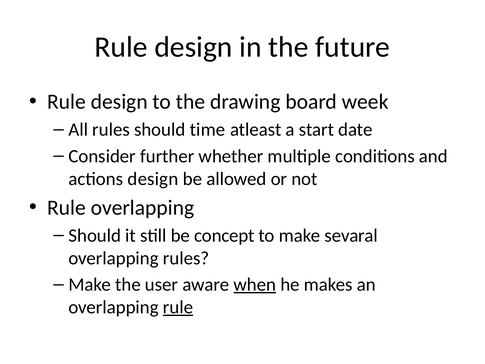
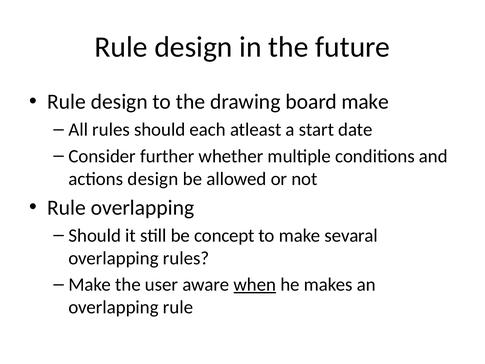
board week: week -> make (365, 102)
time: time -> each (208, 130)
rule underline: present -> none (178, 307)
